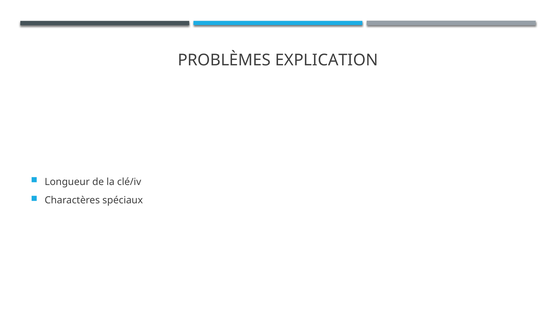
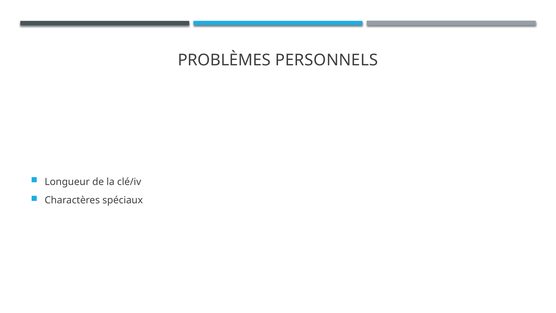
EXPLICATION: EXPLICATION -> PERSONNELS (327, 60)
